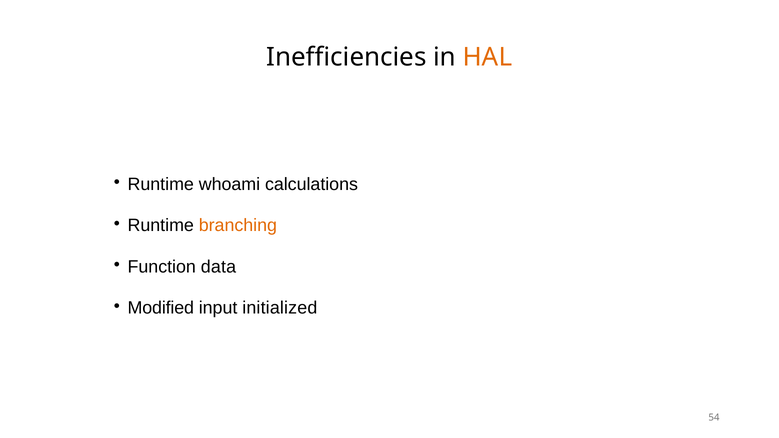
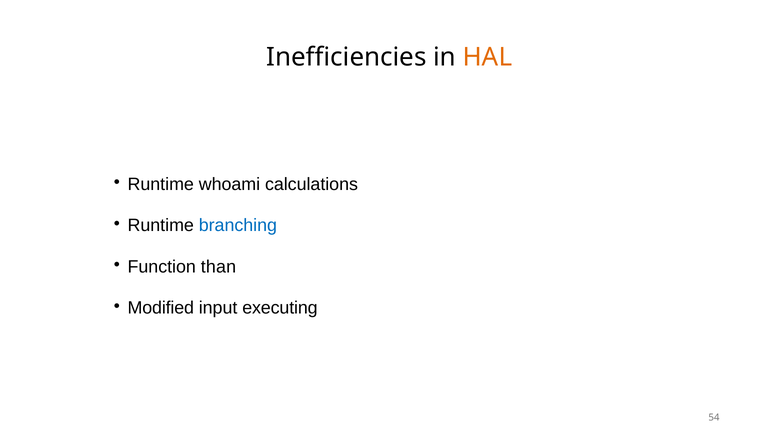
branching colour: orange -> blue (238, 226)
data: data -> than (218, 267)
initialized: initialized -> executing (280, 308)
